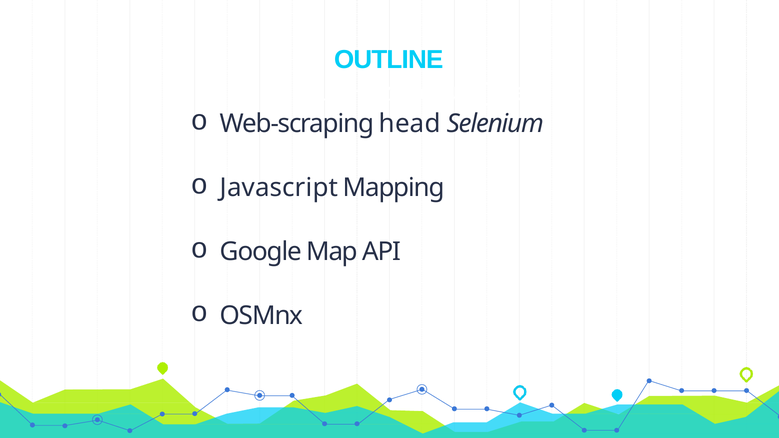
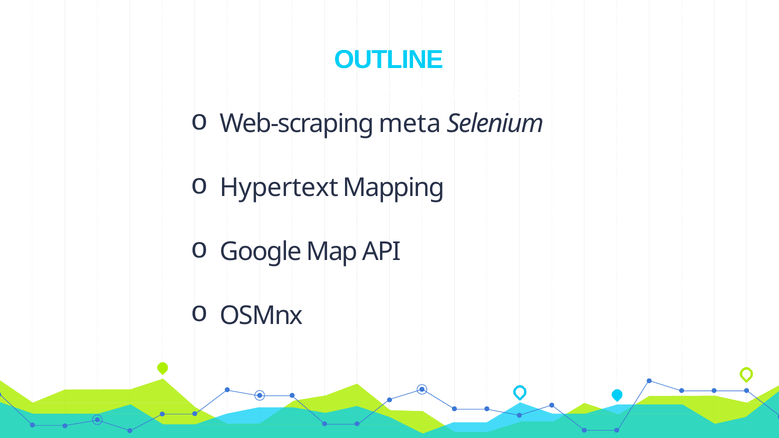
head: head -> meta (410, 124)
Javascript: Javascript -> Hypertext (279, 188)
